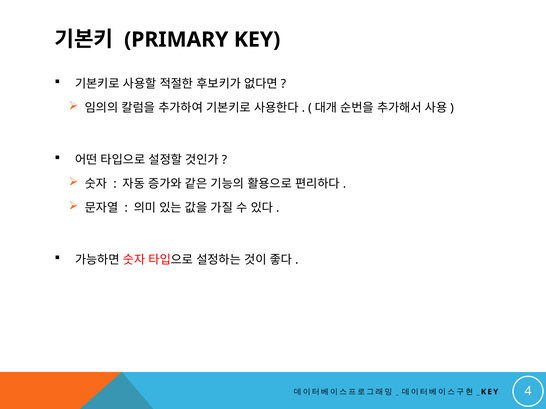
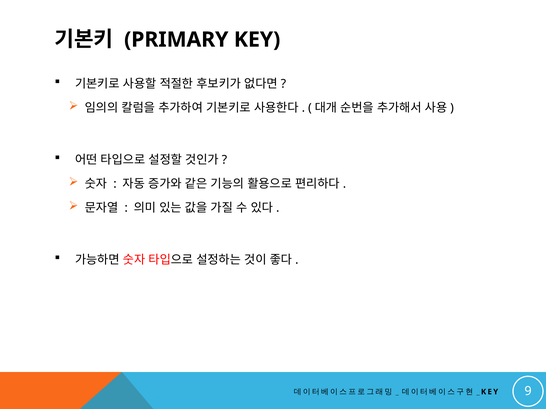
4: 4 -> 9 (528, 392)
